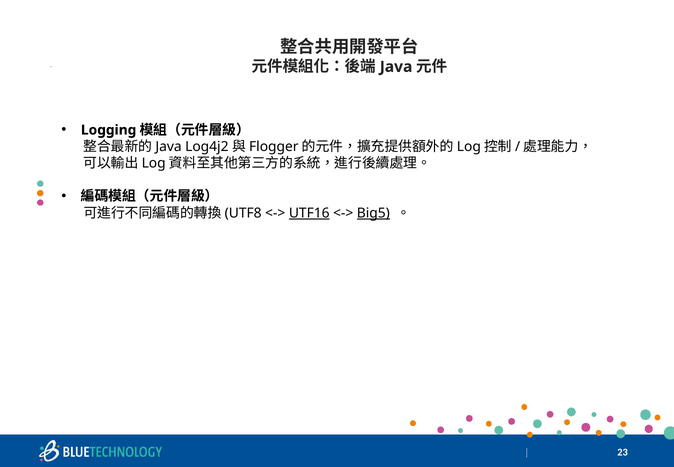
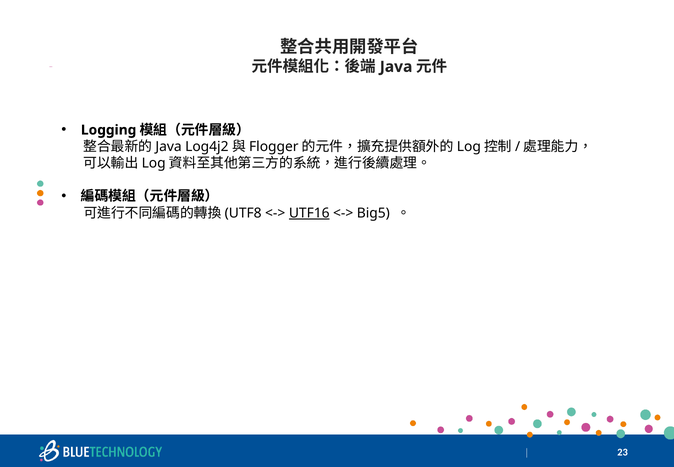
Big5 underline: present -> none (373, 213)
